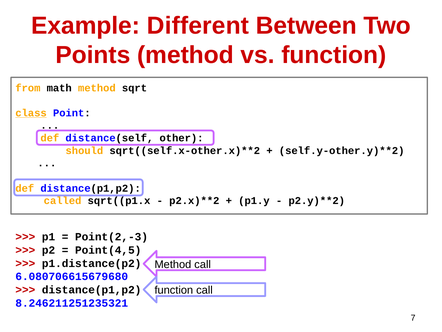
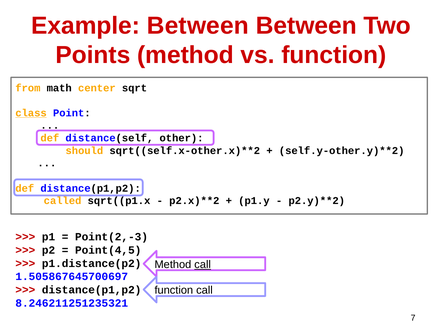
Example Different: Different -> Between (198, 26)
math method: method -> center (97, 88)
call underline: none -> present (203, 264)
6.080706615679680: 6.080706615679680 -> 1.505867645700697 (72, 276)
